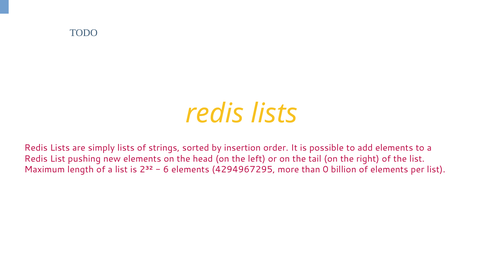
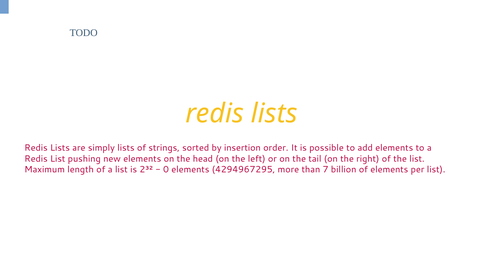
6: 6 -> 0 (166, 170)
0: 0 -> 7 (326, 170)
